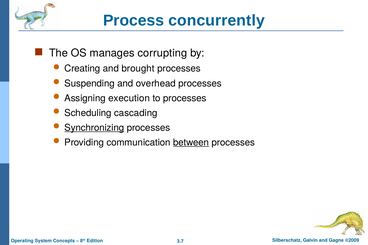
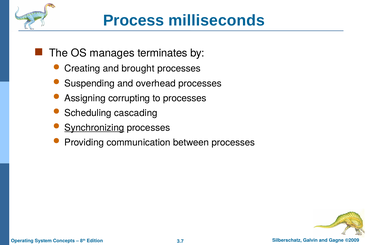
concurrently: concurrently -> milliseconds (217, 20)
corrupting: corrupting -> terminates (162, 53)
execution: execution -> corrupting (129, 98)
between underline: present -> none (191, 143)
